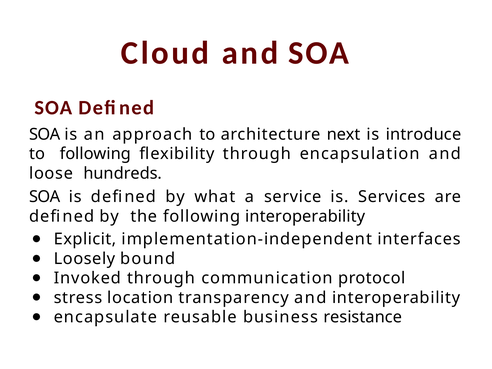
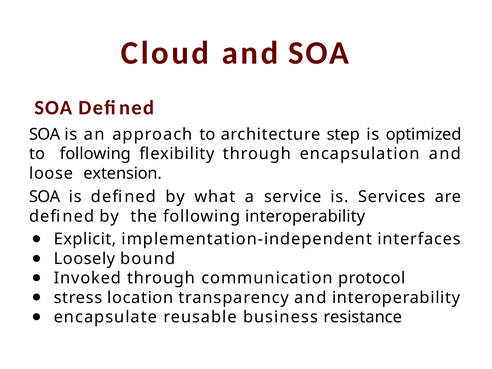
next: next -> step (343, 134)
introduce: introduce -> optimized (424, 134)
hundreds: hundreds -> extension (123, 173)
